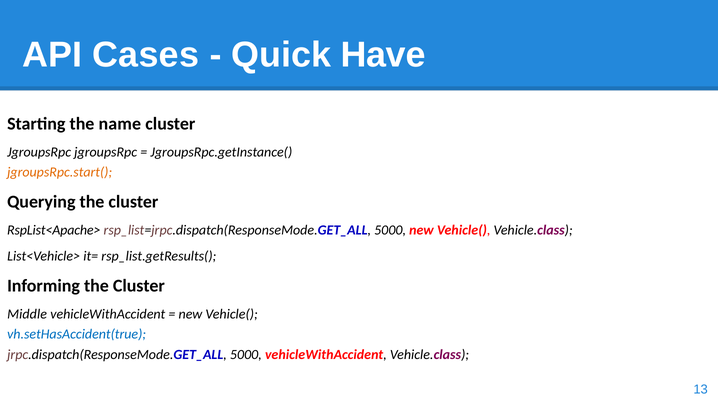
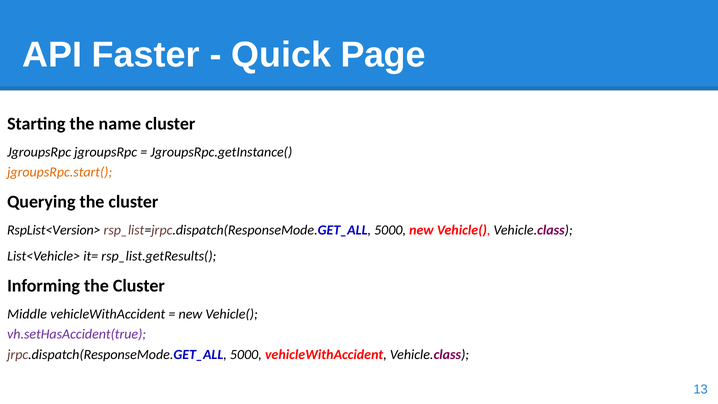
Cases: Cases -> Faster (146, 55)
Have: Have -> Page (383, 55)
RspList<Apache>: RspList<Apache> -> RspList<Version> (54, 230)
vh.setHasAccident(true colour: blue -> purple (77, 334)
